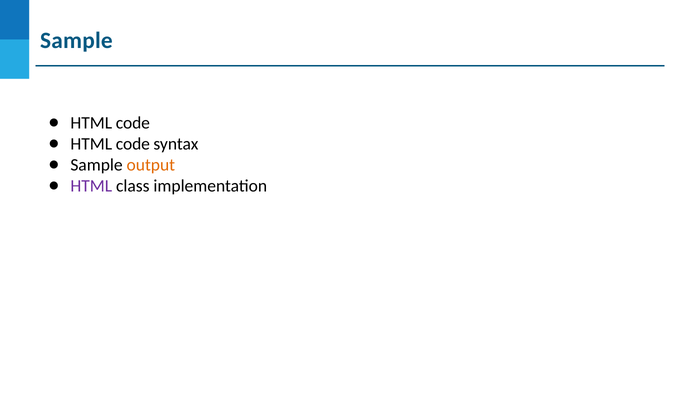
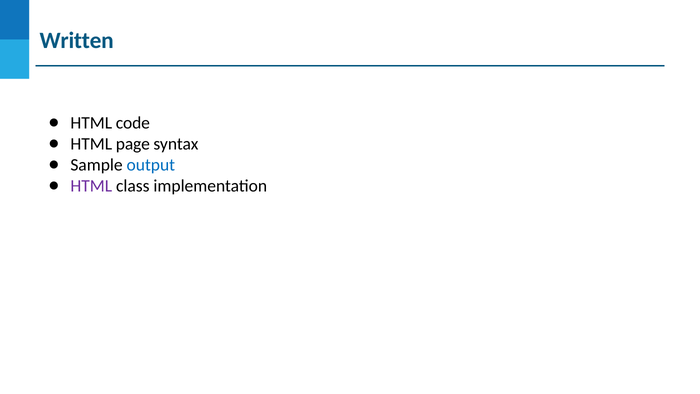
Sample: Sample -> Written (77, 41)
code: code -> page (133, 144)
output colour: orange -> blue (151, 165)
